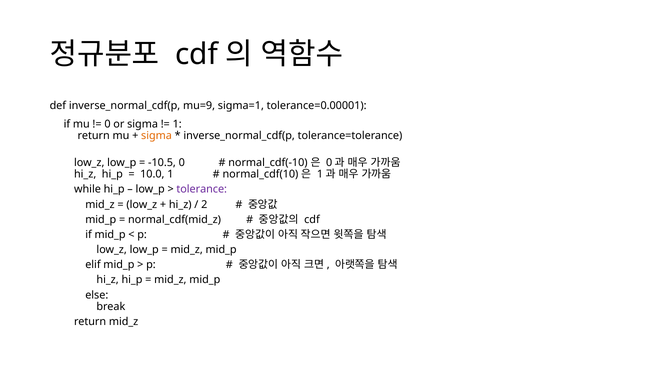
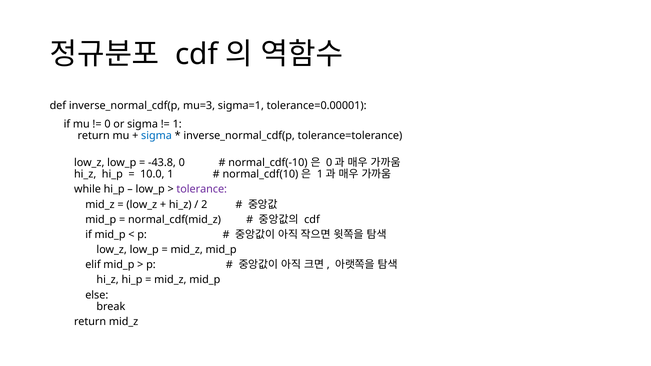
mu=9: mu=9 -> mu=3 (199, 106)
sigma colour: orange -> blue (157, 136)
-10.5: -10.5 -> -43.8 (162, 163)
